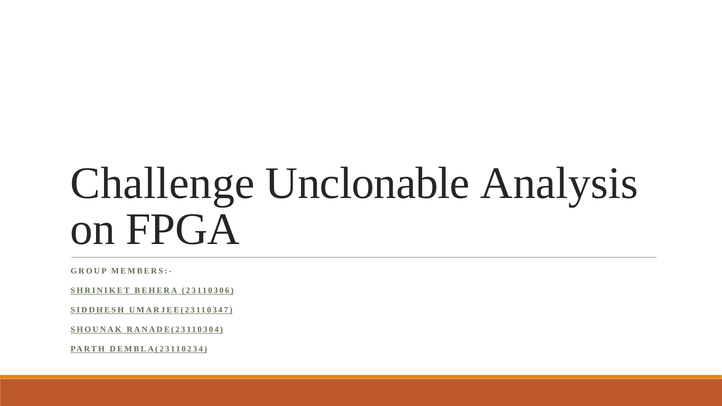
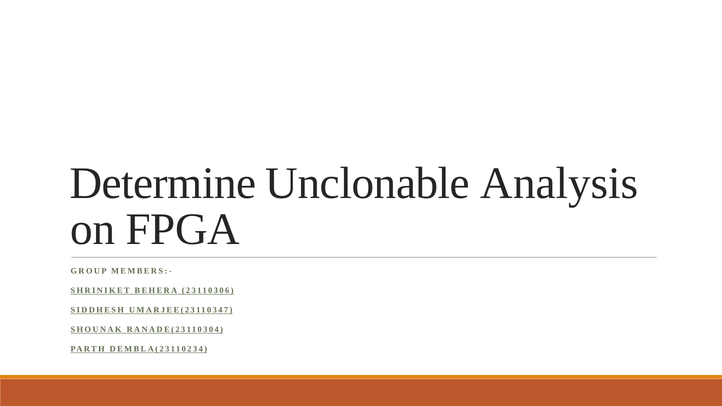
Challenge: Challenge -> Determine (163, 183)
